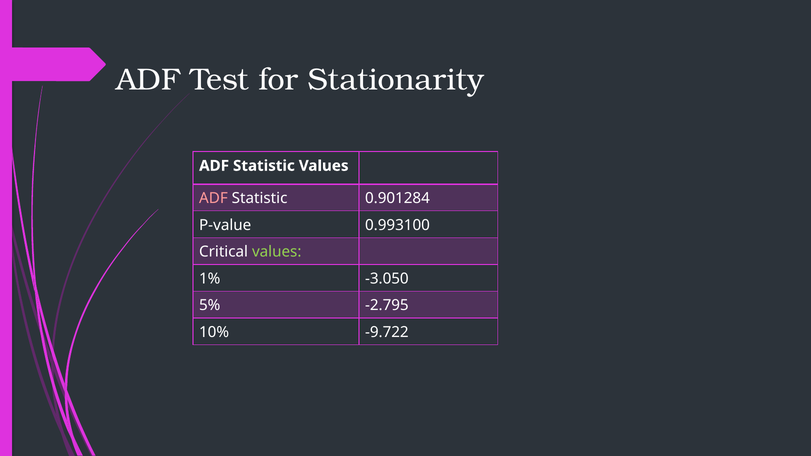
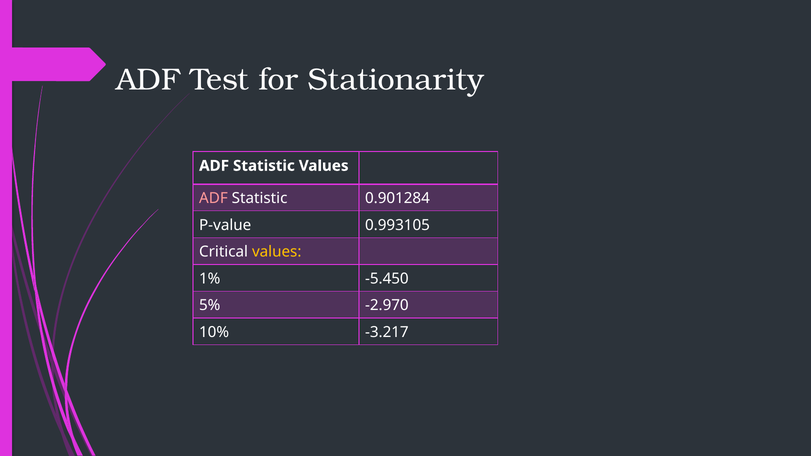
0.993100: 0.993100 -> 0.993105 (397, 225)
values colour: light green -> yellow (277, 252)
-3.050: -3.050 -> -5.450 (387, 279)
-2.795: -2.795 -> -2.970 (387, 306)
-9.722: -9.722 -> -3.217 (387, 332)
